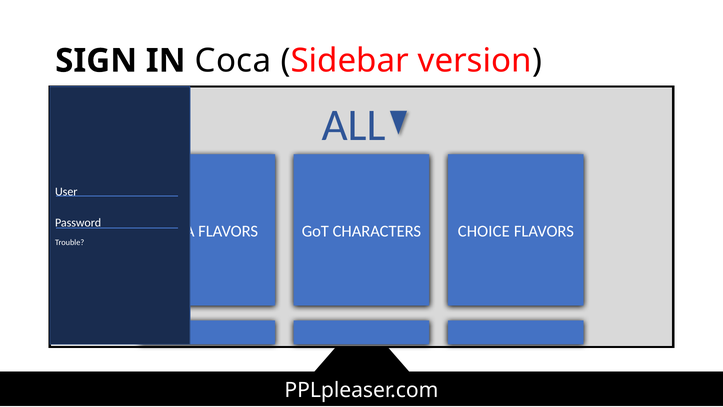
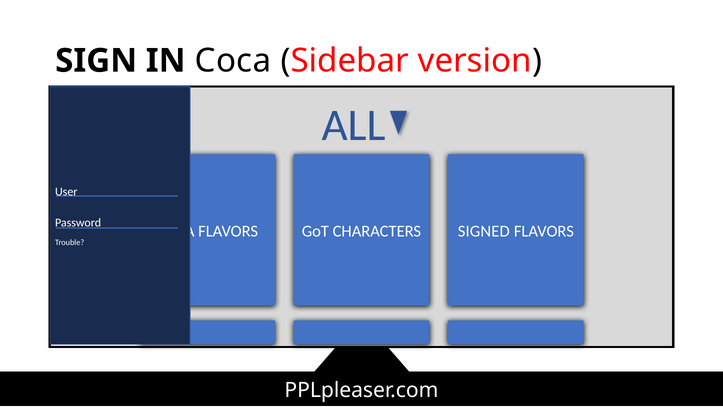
CHOICE: CHOICE -> SIGNED (484, 231)
